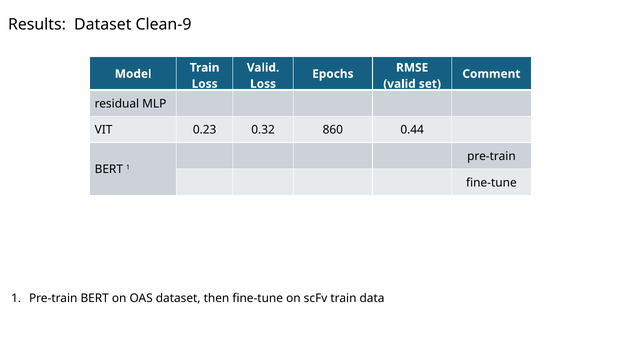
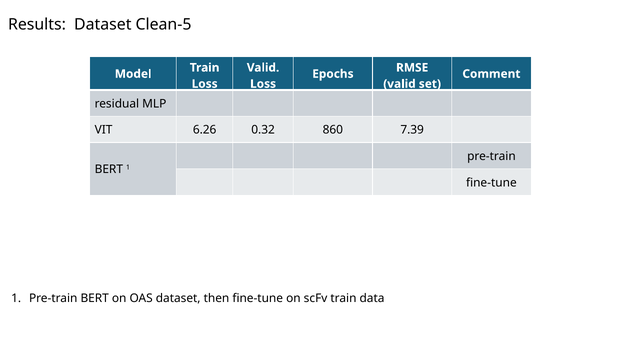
Clean-9: Clean-9 -> Clean-5 (164, 24)
0.23: 0.23 -> 6.26 (205, 130)
0.44: 0.44 -> 7.39 (412, 130)
